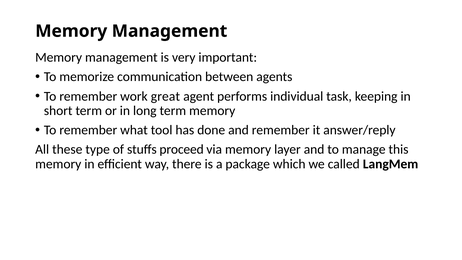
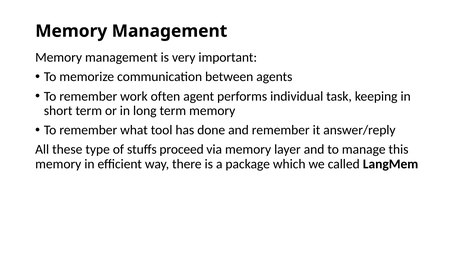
great: great -> often (165, 96)
